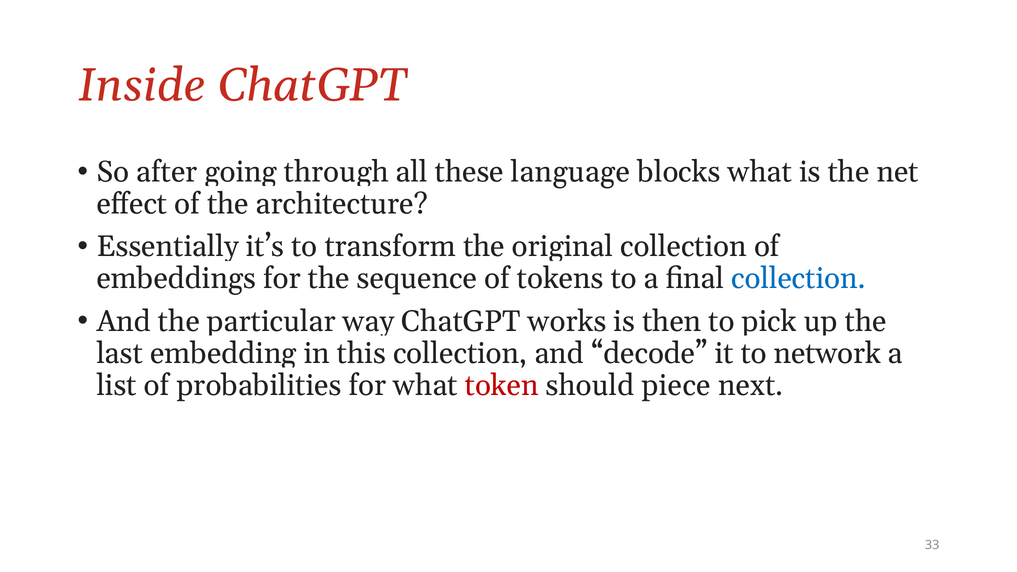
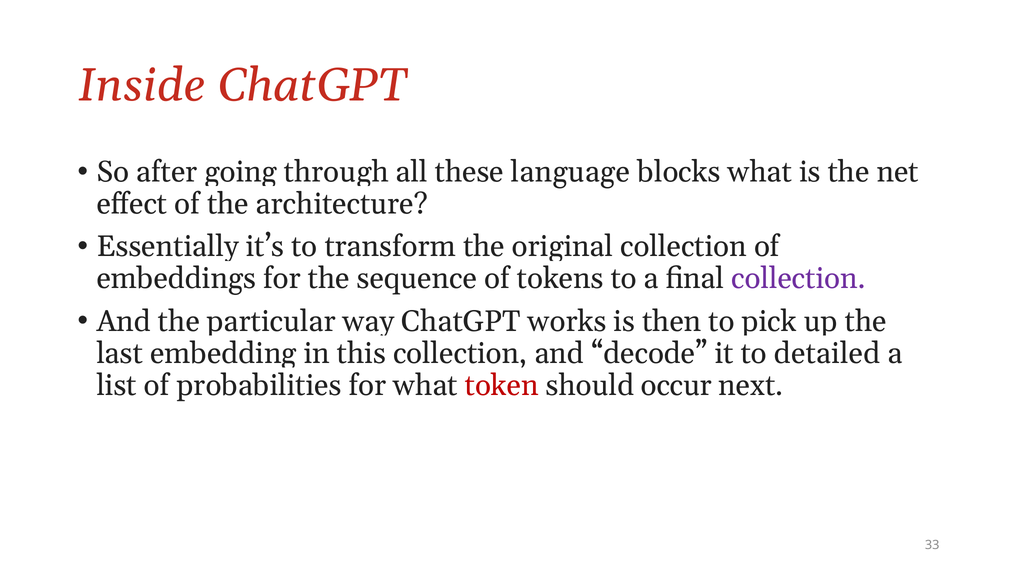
collection colour: blue -> purple (798, 279)
network: network -> detailed (827, 353)
piece: piece -> occur (676, 385)
